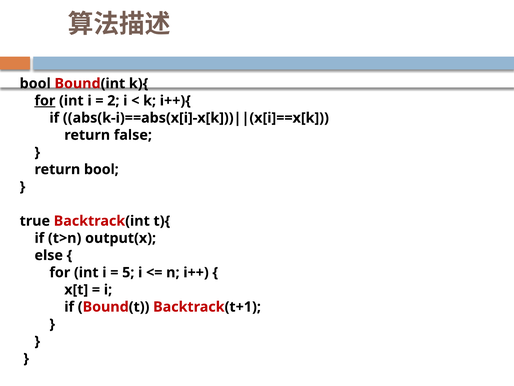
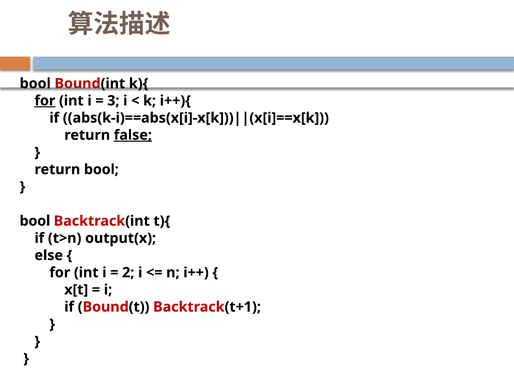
2: 2 -> 3 (113, 101)
false underline: none -> present (133, 135)
true: true -> bool (35, 221)
5: 5 -> 2 (128, 272)
